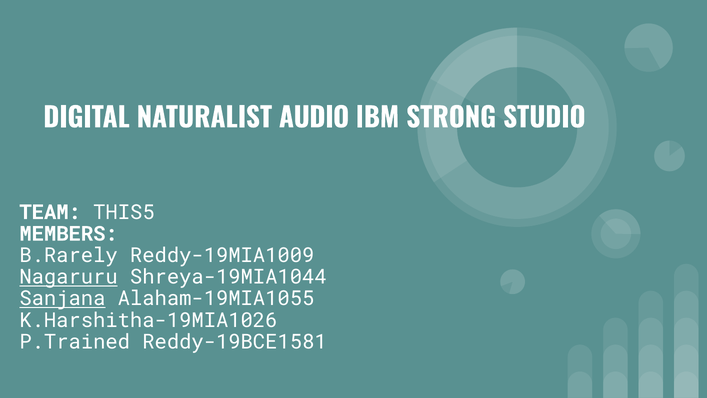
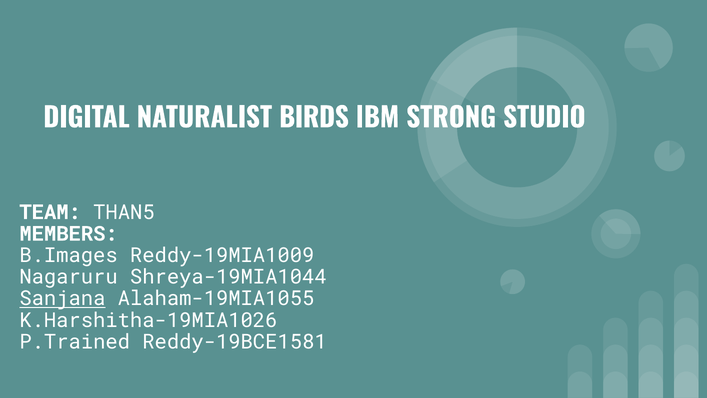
AUDIO: AUDIO -> BIRDS (314, 118)
THIS5: THIS5 -> THAN5 (124, 212)
B.Rarely: B.Rarely -> B.Images (69, 255)
Nagaruru underline: present -> none (69, 277)
